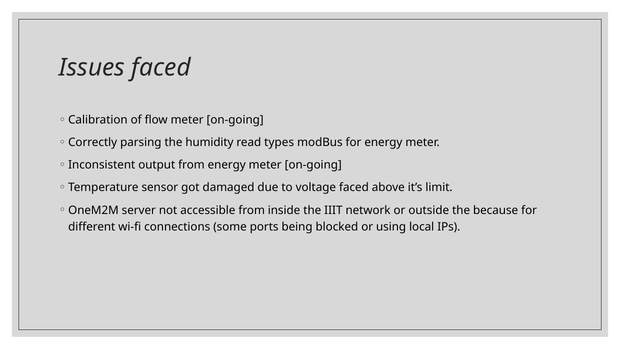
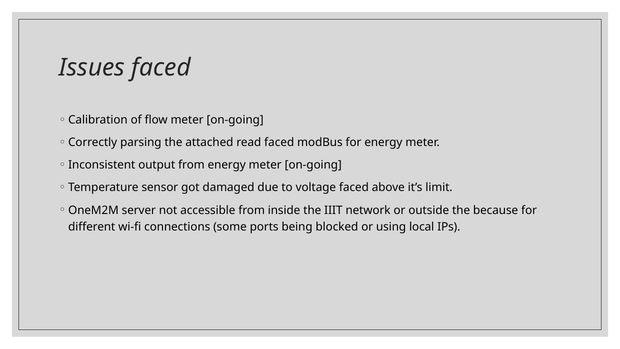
humidity: humidity -> attached (209, 142)
read types: types -> faced (279, 142)
